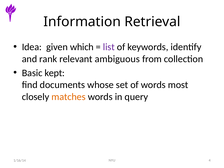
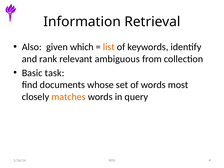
Idea: Idea -> Also (32, 47)
list colour: purple -> orange (109, 47)
kept: kept -> task (55, 73)
